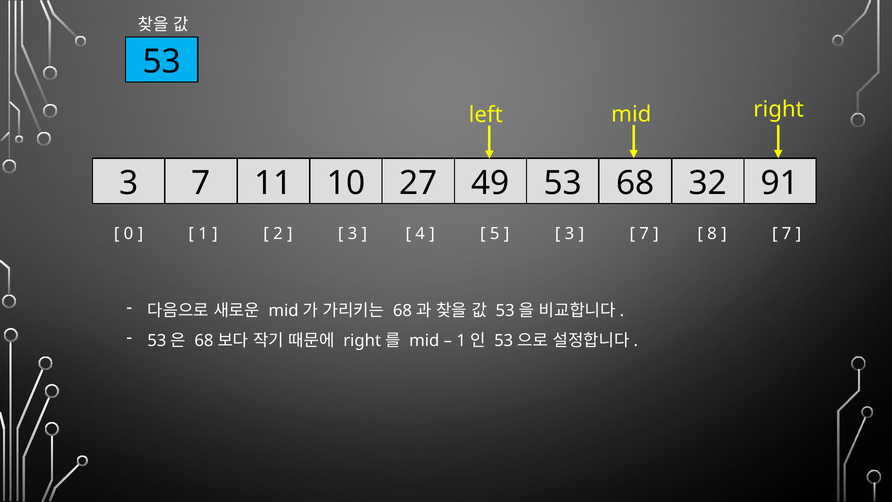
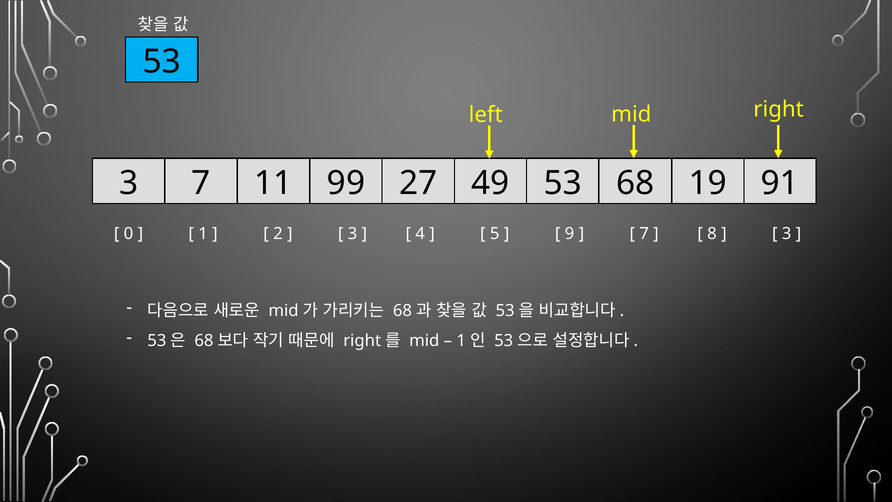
10: 10 -> 99 (346, 183)
32: 32 -> 19 (708, 183)
3: 3 -> 9 (570, 233)
7: 7 -> 3 (787, 233)
